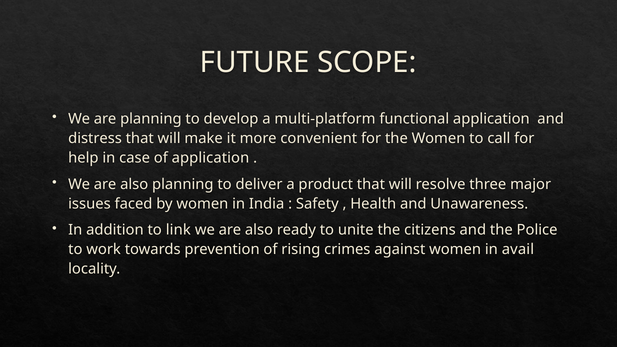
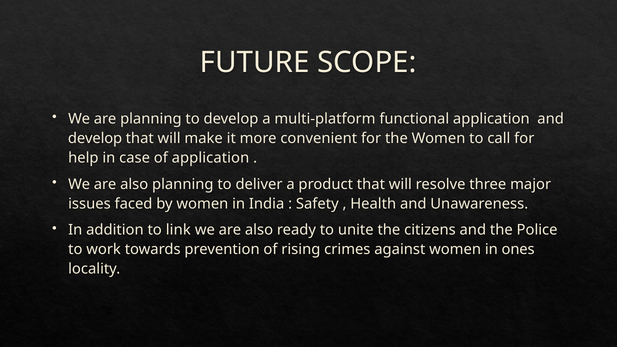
distress: distress -> develop (95, 139)
avail: avail -> ones (518, 250)
